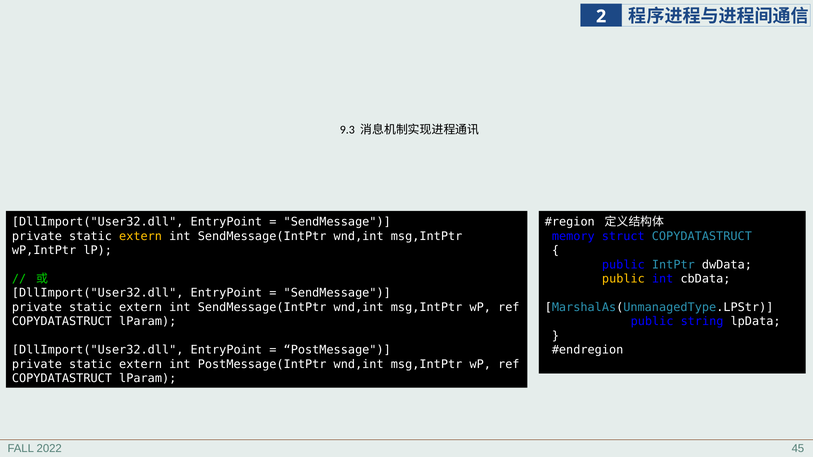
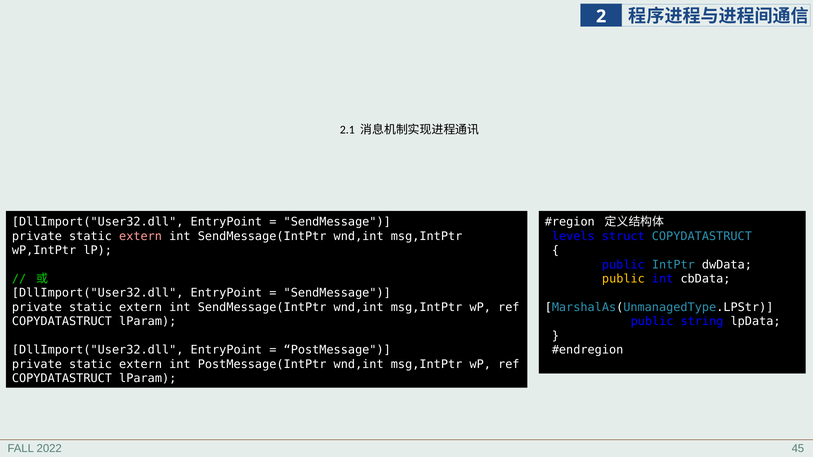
9.3: 9.3 -> 2.1 (347, 130)
extern colour: yellow -> pink (141, 236)
memory: memory -> levels (573, 236)
